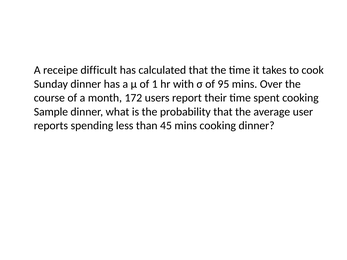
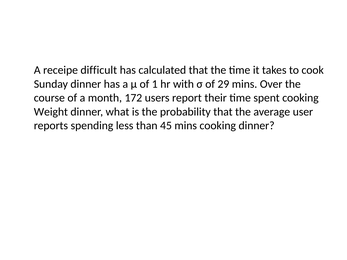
95: 95 -> 29 (223, 84)
Sample: Sample -> Weight (51, 112)
